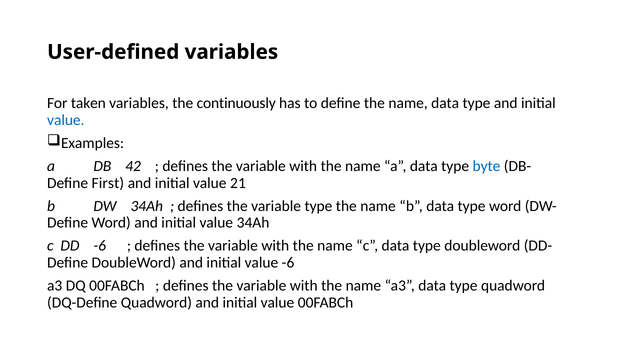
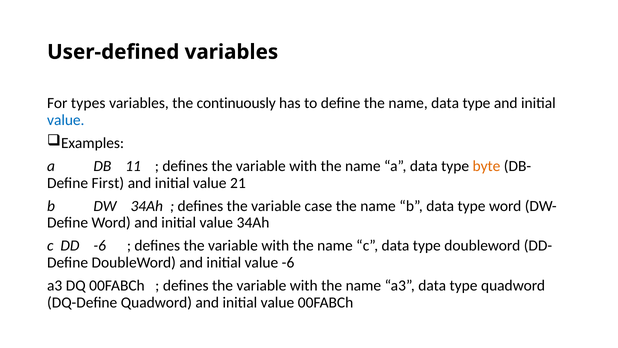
taken: taken -> types (88, 103)
42: 42 -> 11 (133, 166)
byte colour: blue -> orange (486, 166)
variable type: type -> case (318, 206)
